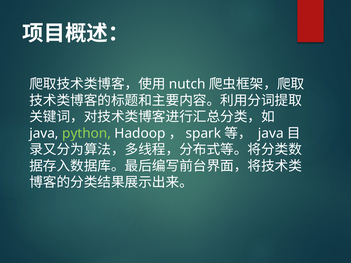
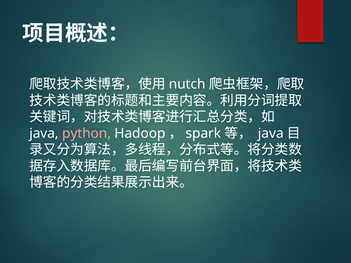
python colour: light green -> pink (87, 133)
